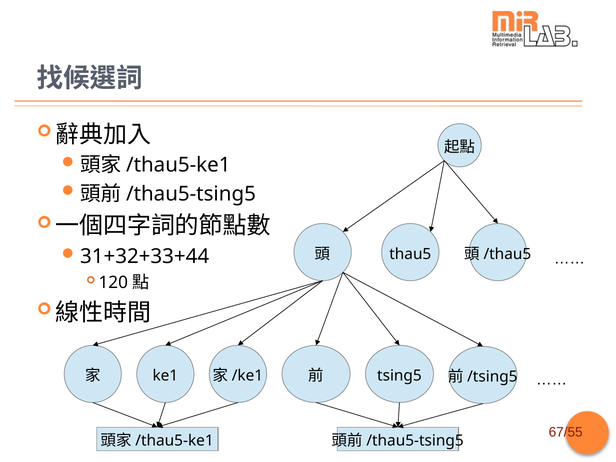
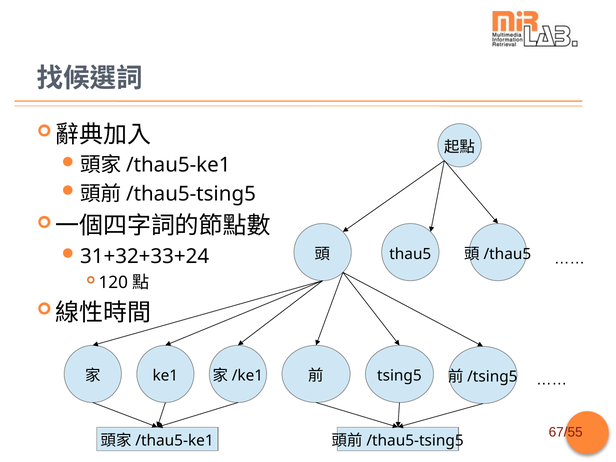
31+32+33+44: 31+32+33+44 -> 31+32+33+24 (145, 257)
